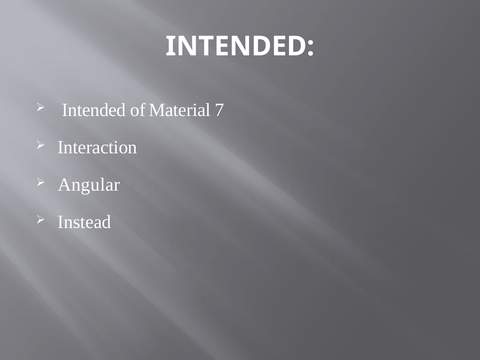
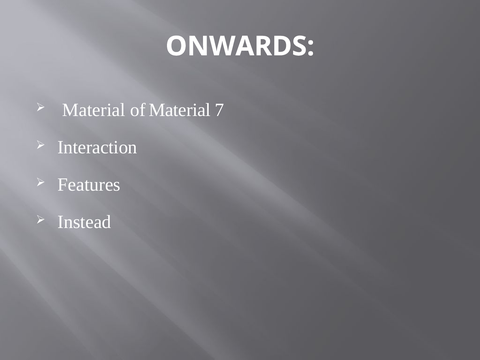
INTENDED: INTENDED -> ONWARDS (240, 46)
Intended: Intended -> Material (94, 110)
Angular: Angular -> Features (89, 185)
